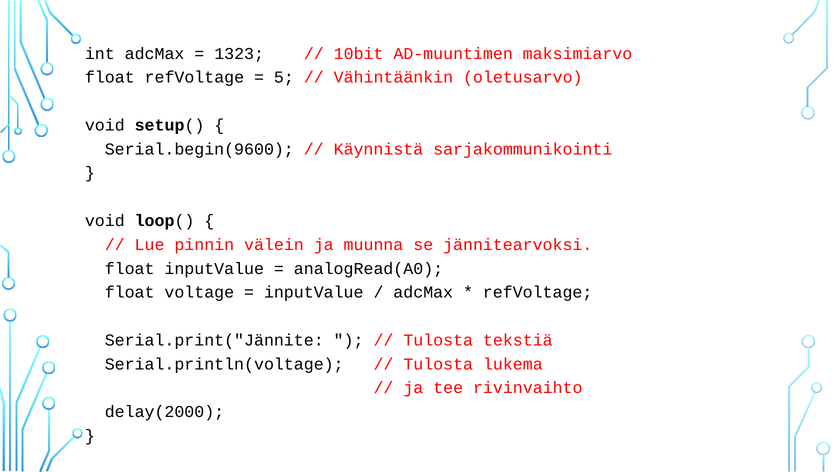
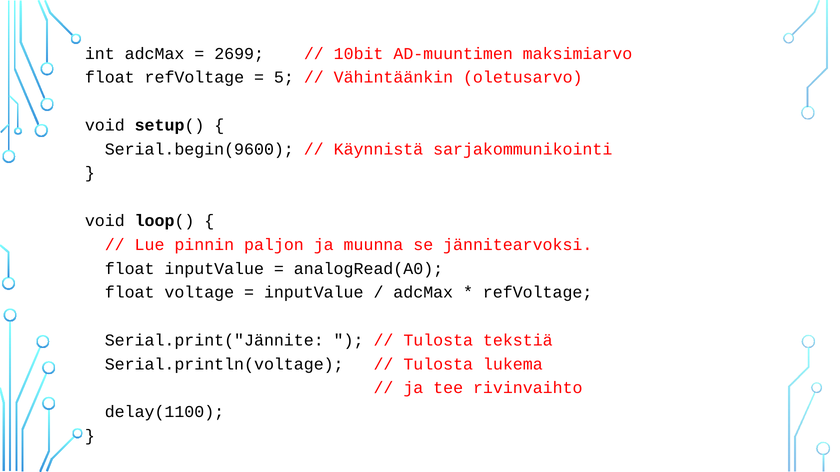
1323: 1323 -> 2699 (239, 54)
välein: välein -> paljon (274, 245)
delay(2000: delay(2000 -> delay(1100 (164, 412)
